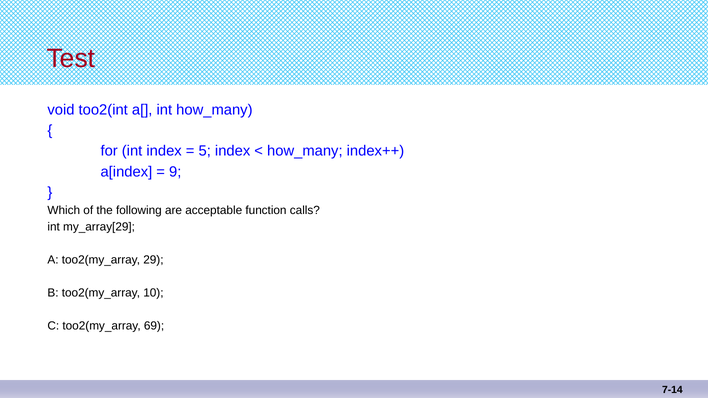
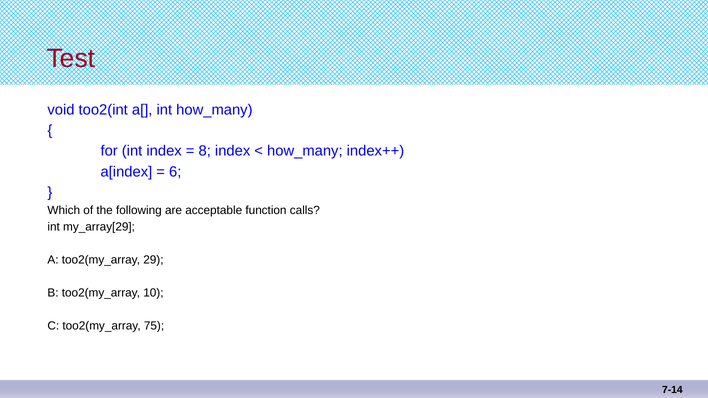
5: 5 -> 8 (205, 151)
9: 9 -> 6 (175, 172)
69: 69 -> 75 (154, 326)
